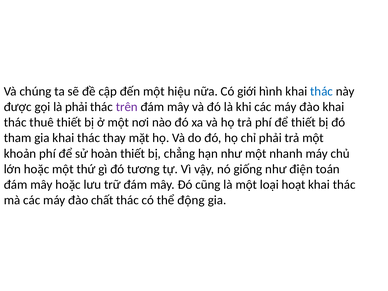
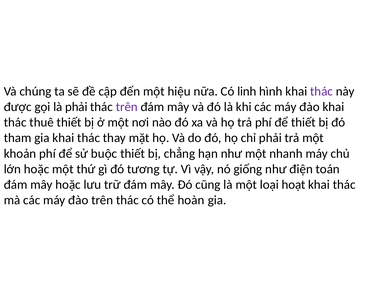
giới: giới -> linh (247, 91)
thác colour: blue -> purple (322, 91)
hoàn: hoàn -> buộc (104, 153)
đào chất: chất -> trên (102, 200)
động: động -> hoàn (191, 200)
